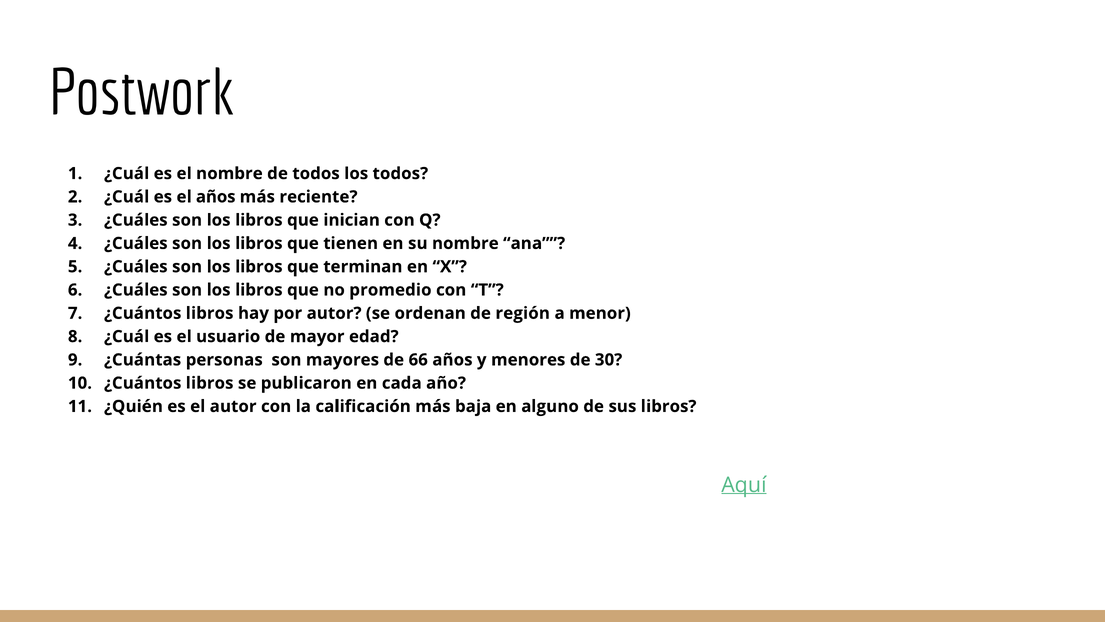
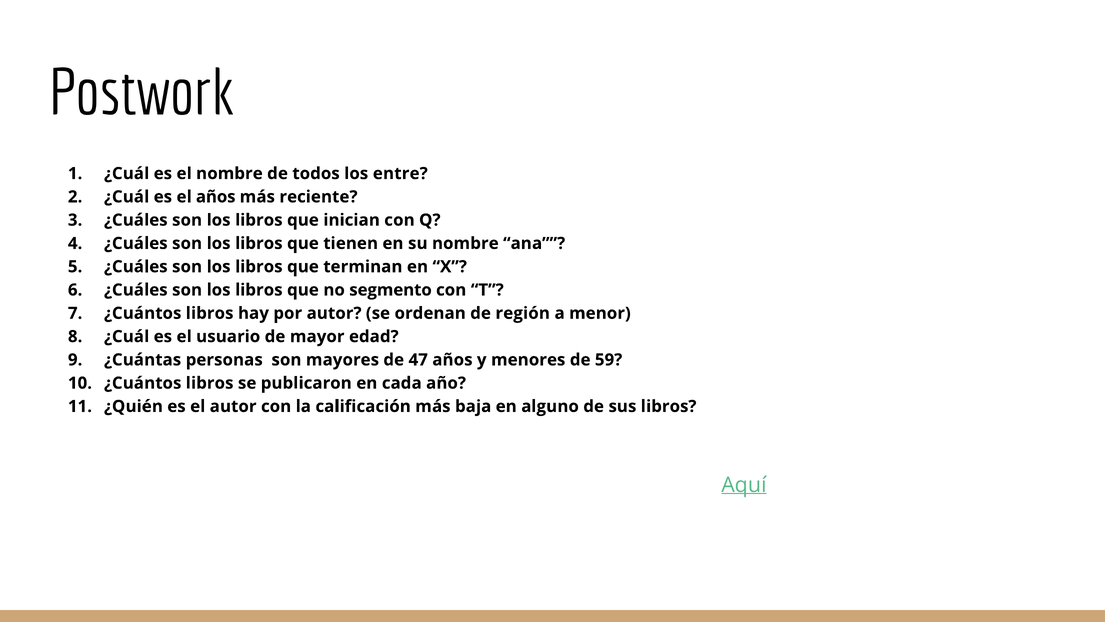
los todos: todos -> entre (400, 173)
promedio: promedio -> segmento (391, 290)
66: 66 -> 47 (418, 360)
30: 30 -> 59 (609, 360)
